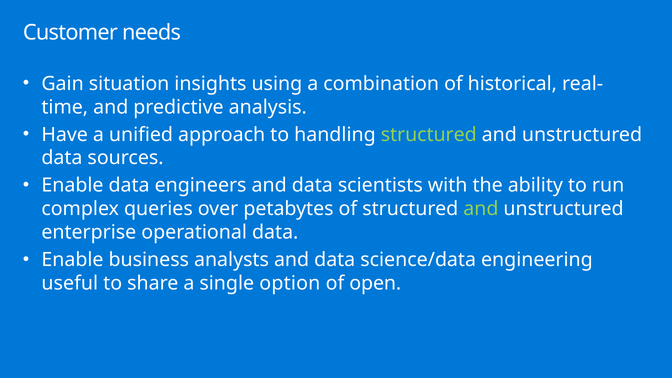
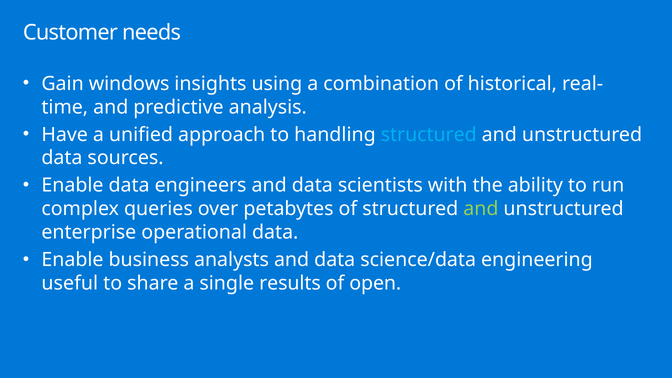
situation: situation -> windows (129, 84)
structured colour: light green -> light blue (429, 135)
option: option -> results (290, 283)
